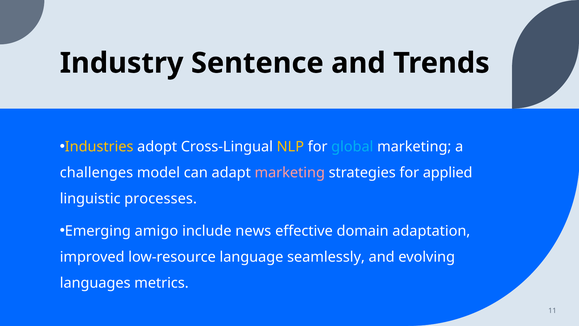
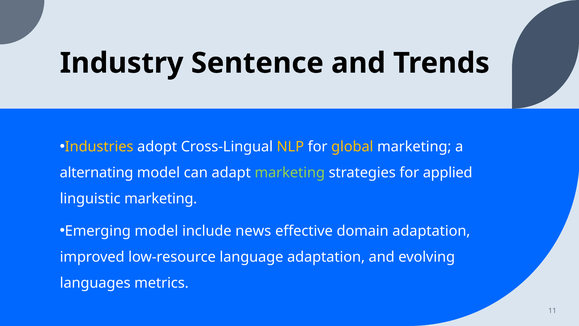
global colour: light blue -> yellow (352, 147)
challenges: challenges -> alternating (97, 173)
marketing colour: pink -> light green (290, 173)
linguistic processes: processes -> marketing (161, 199)
Emerging amigo: amigo -> model (156, 231)
language seamlessly: seamlessly -> adaptation (326, 257)
